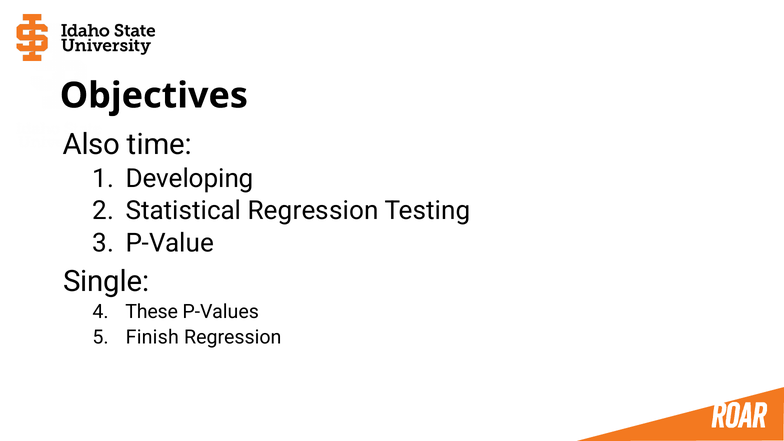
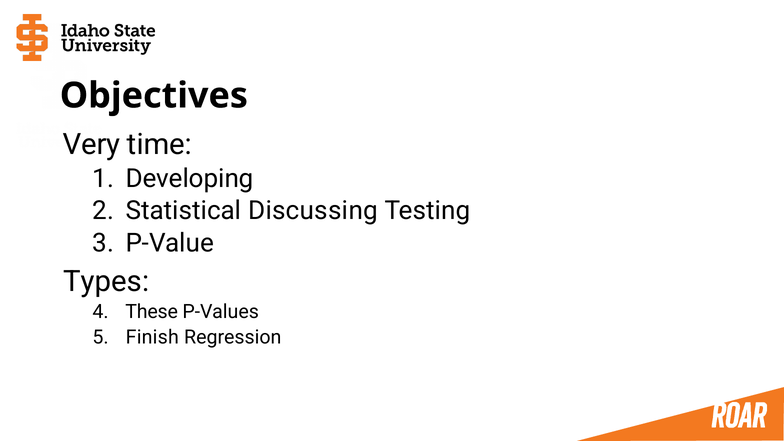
Also: Also -> Very (91, 144)
Statistical Regression: Regression -> Discussing (313, 211)
Single: Single -> Types (106, 281)
